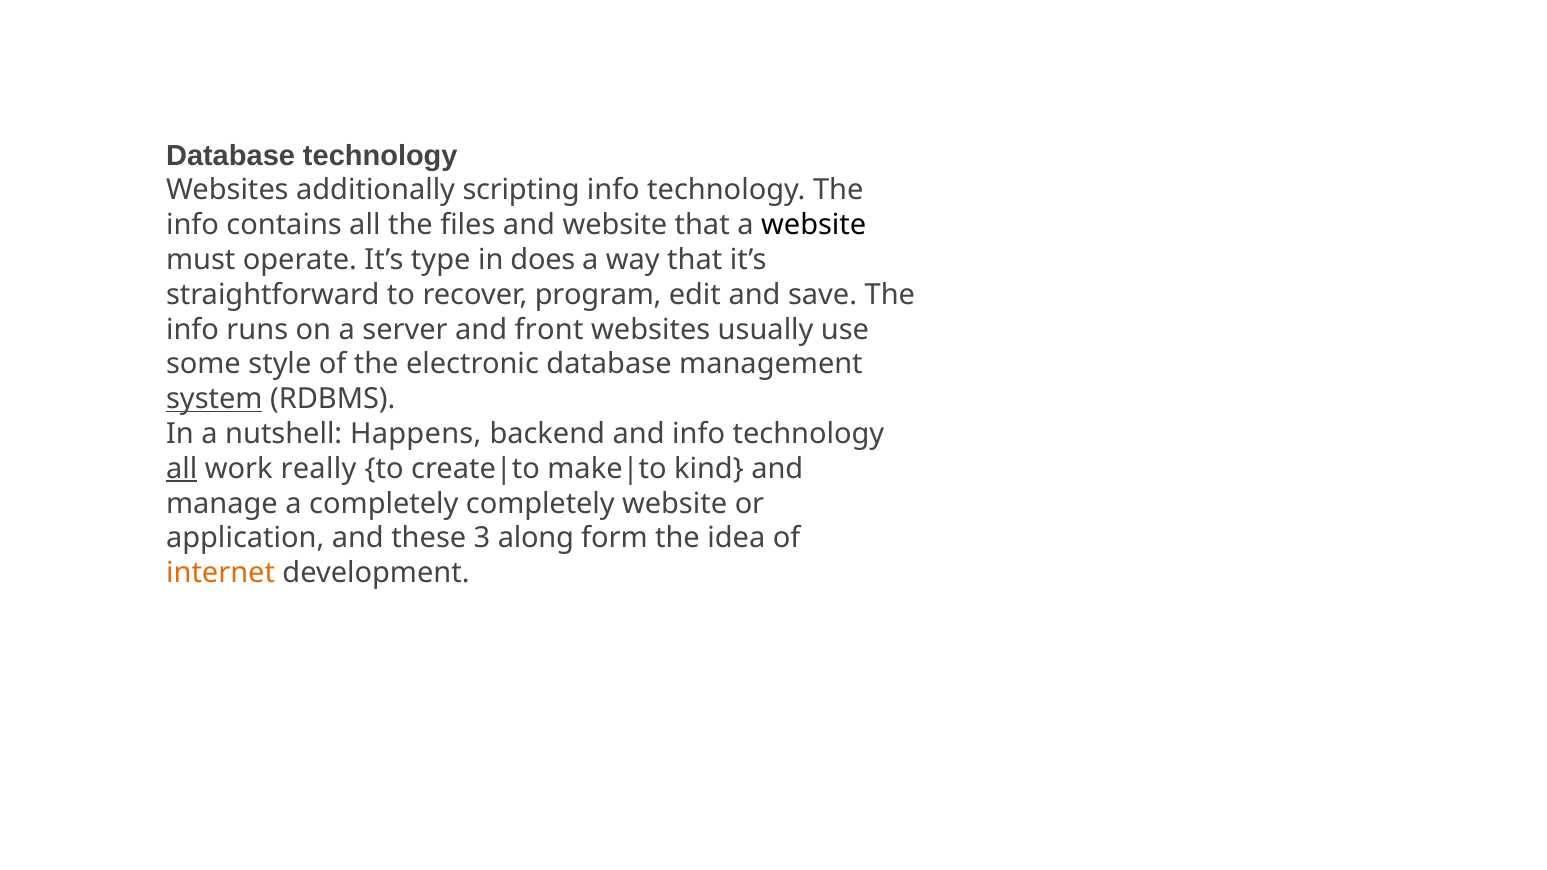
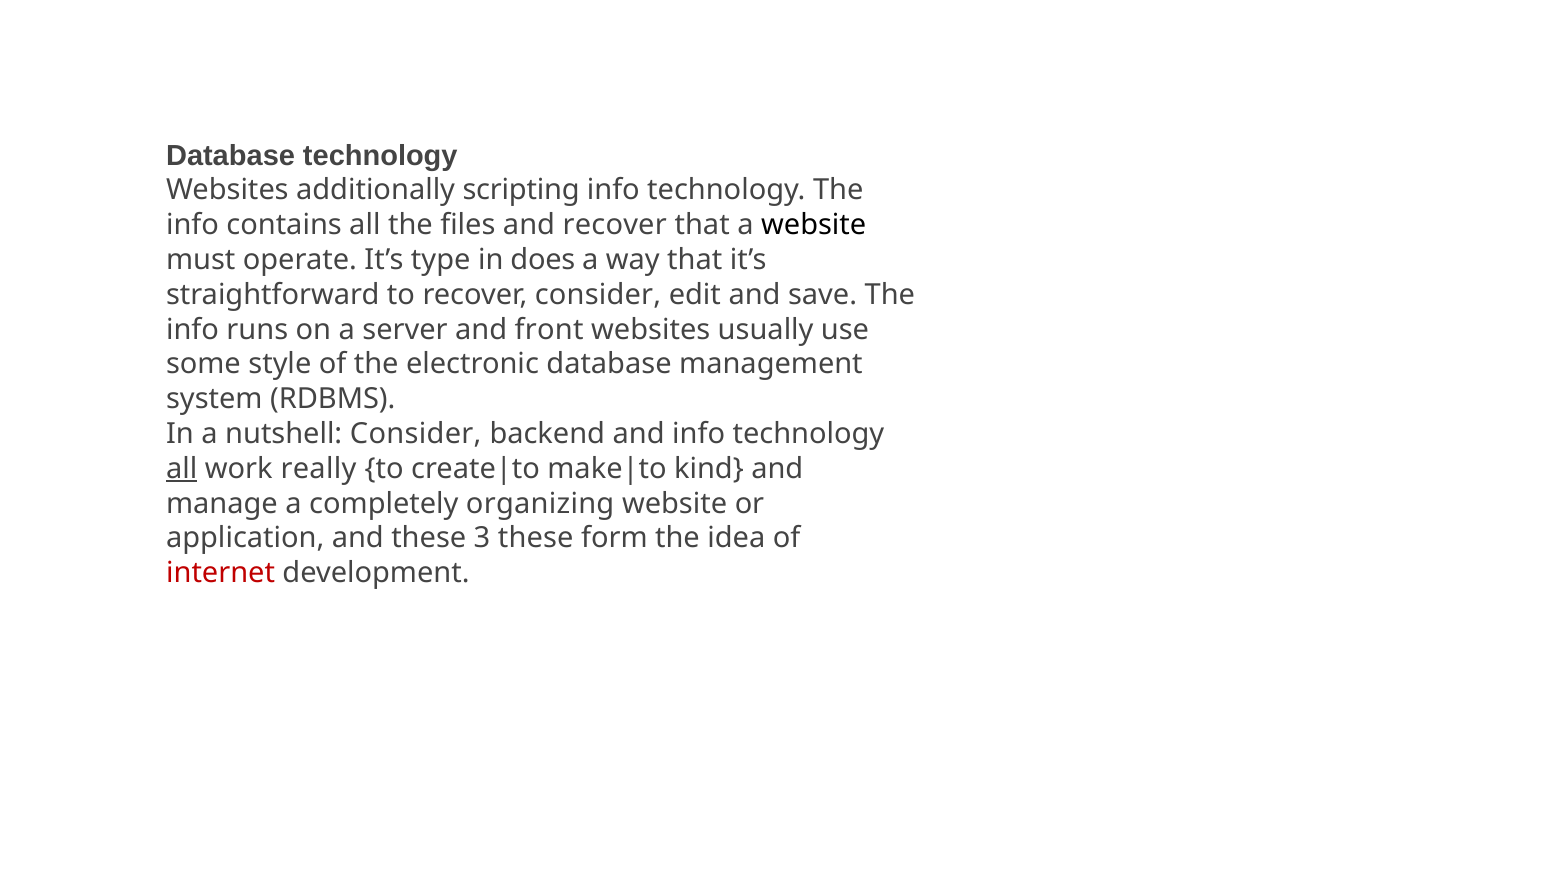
and website: website -> recover (615, 225)
recover program: program -> consider (598, 295)
system underline: present -> none (214, 399)
nutshell Happens: Happens -> Consider (416, 434)
completely completely: completely -> organizing (540, 504)
3 along: along -> these (536, 538)
internet colour: orange -> red (221, 573)
